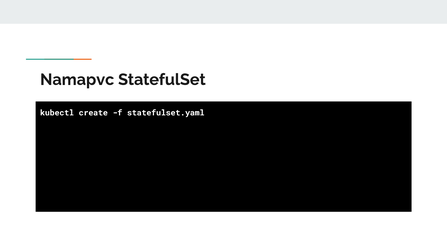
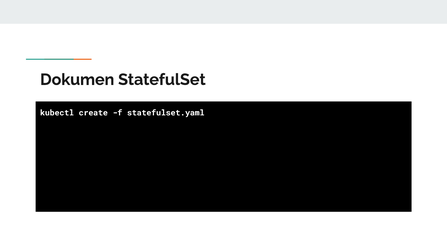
Namapvc: Namapvc -> Dokumen (77, 80)
